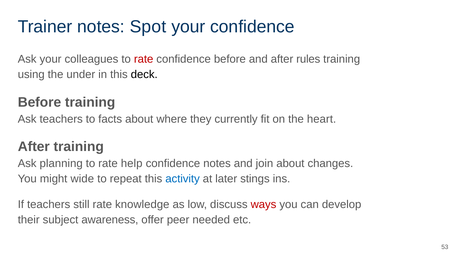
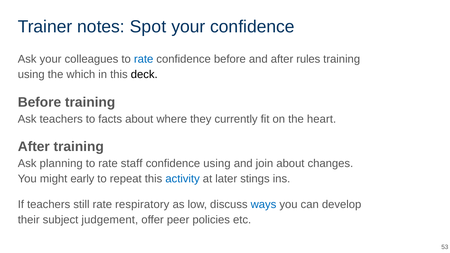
rate colour: red -> blue (144, 59)
under: under -> which (81, 75)
help: help -> staff (132, 164)
confidence notes: notes -> using (217, 164)
wide: wide -> early (82, 179)
knowledge: knowledge -> respiratory (142, 205)
ways colour: red -> blue (263, 205)
awareness: awareness -> judgement (110, 220)
needed: needed -> policies (211, 220)
